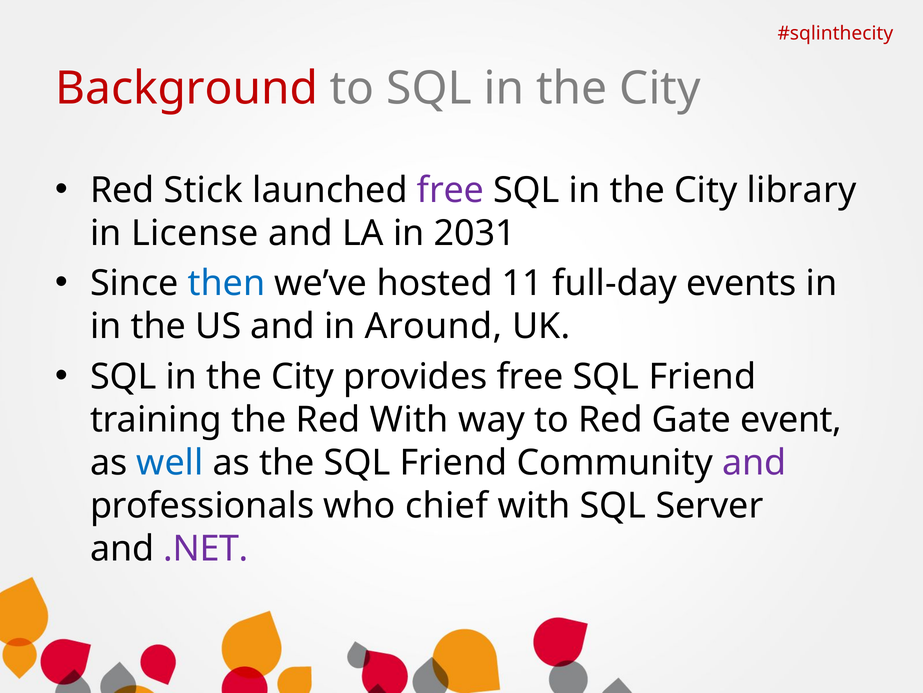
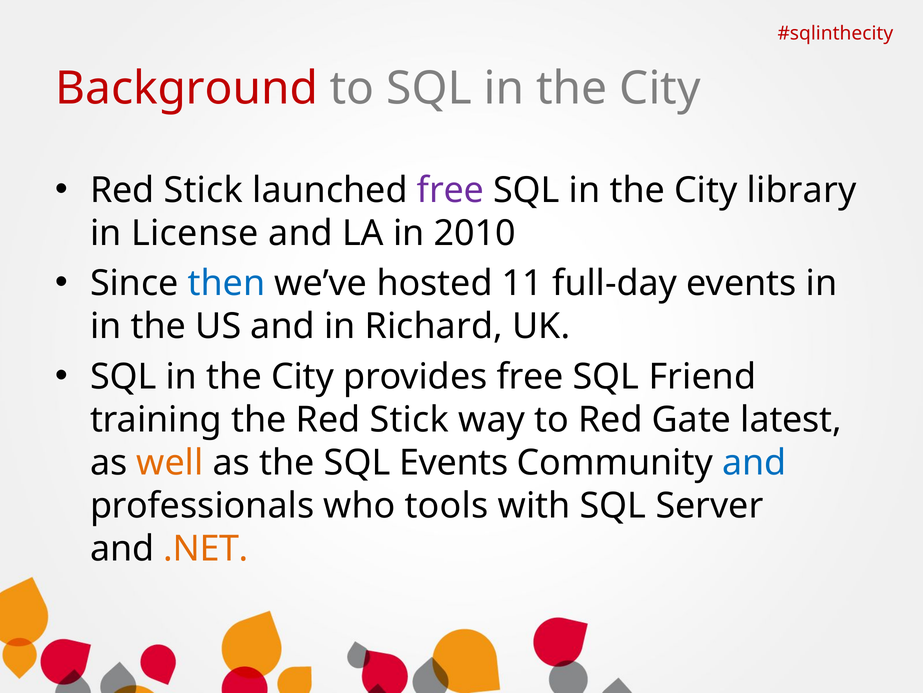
2031: 2031 -> 2010 (475, 233)
Around: Around -> Richard (434, 326)
the Red With: With -> Stick (409, 419)
event: event -> latest (791, 419)
well colour: blue -> orange (170, 462)
the SQL Friend: Friend -> Events (454, 462)
and colour: purple -> blue (754, 462)
chief: chief -> tools (447, 505)
.NET colour: purple -> orange (206, 548)
